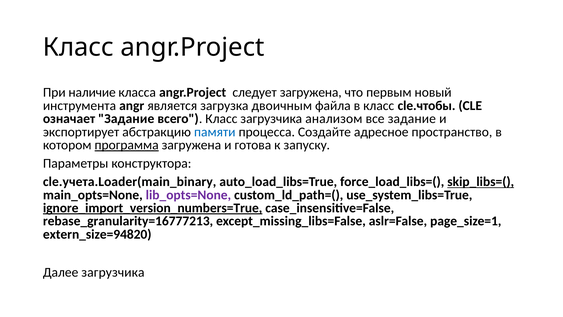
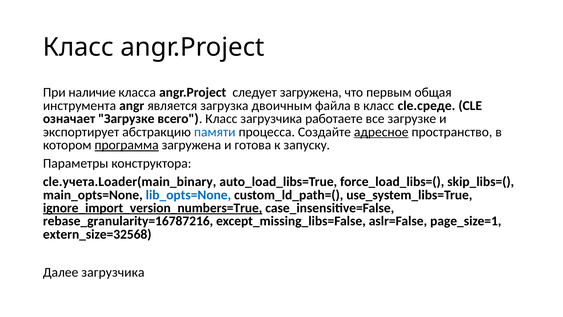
новый: новый -> общая (433, 92)
cle.чтобы: cle.чтобы -> cle.среде (426, 106)
означает Задание: Задание -> Загрузке (126, 119)
анализом: анализом -> работаете (334, 119)
все задание: задание -> загрузке (412, 119)
адресное underline: none -> present (381, 132)
skip_libs=( underline: present -> none (481, 182)
lib_opts=None colour: purple -> blue (188, 195)
rebase_granularity=16777213: rebase_granularity=16777213 -> rebase_granularity=16787216 (128, 221)
extern_size=94820: extern_size=94820 -> extern_size=32568 (97, 234)
